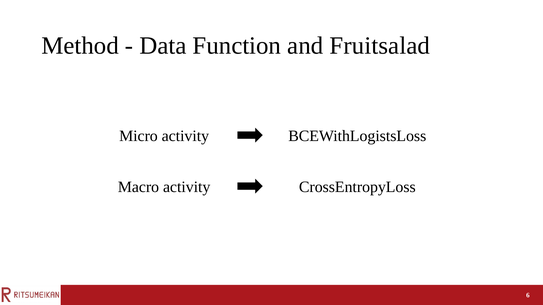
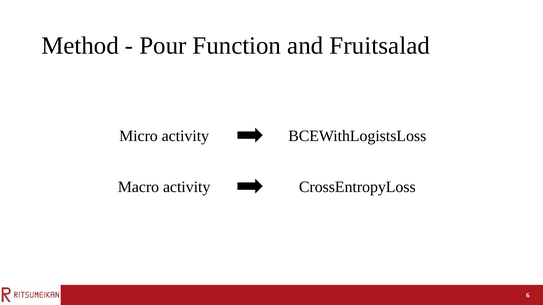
Data: Data -> Pour (163, 46)
